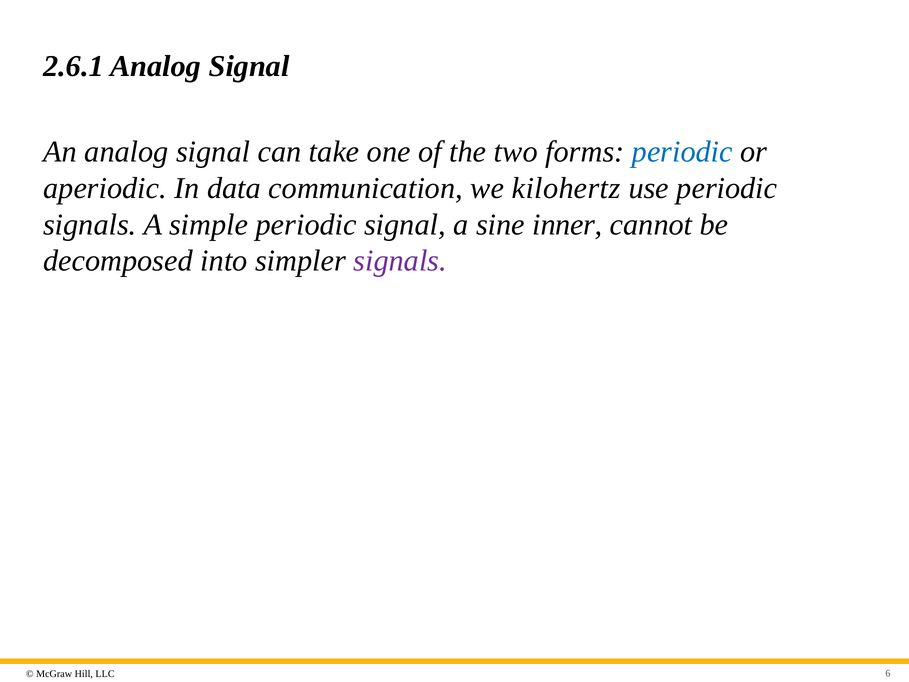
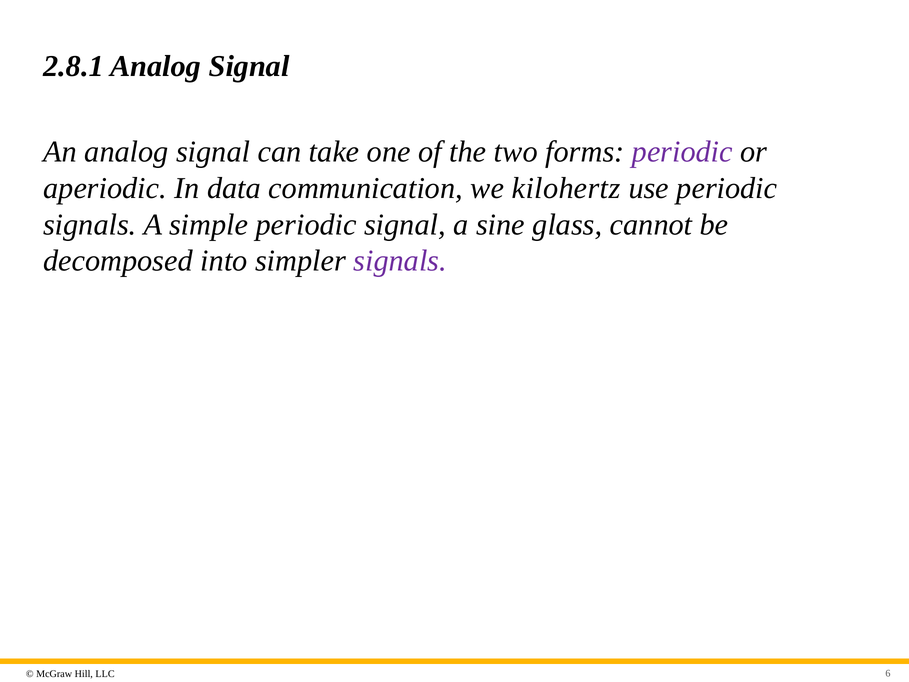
2.6.1: 2.6.1 -> 2.8.1 (74, 66)
periodic colour: blue -> purple (682, 152)
inner: inner -> glass (567, 224)
